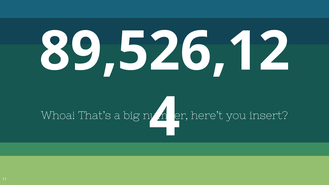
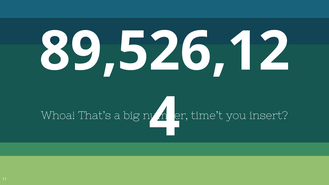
here’t: here’t -> time’t (207, 116)
